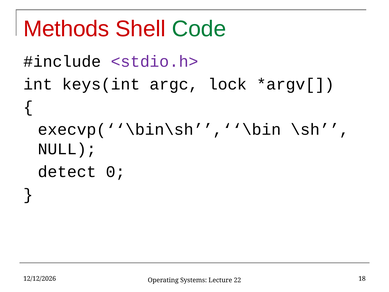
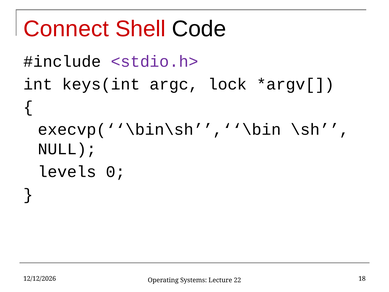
Methods: Methods -> Connect (66, 29)
Code colour: green -> black (199, 29)
detect: detect -> levels (67, 172)
